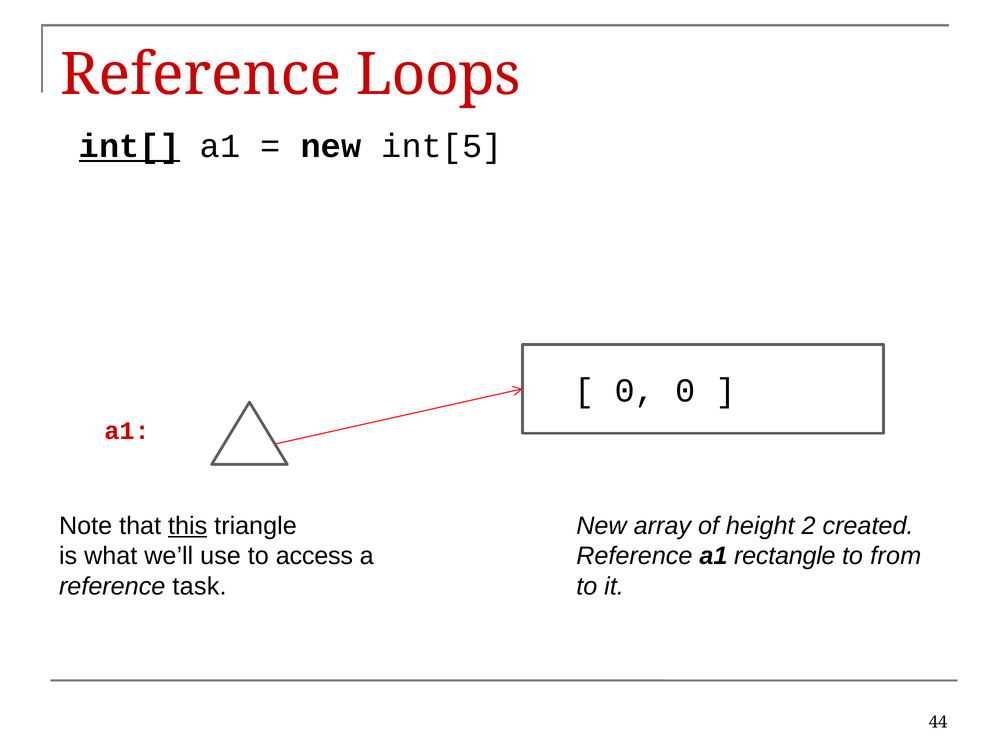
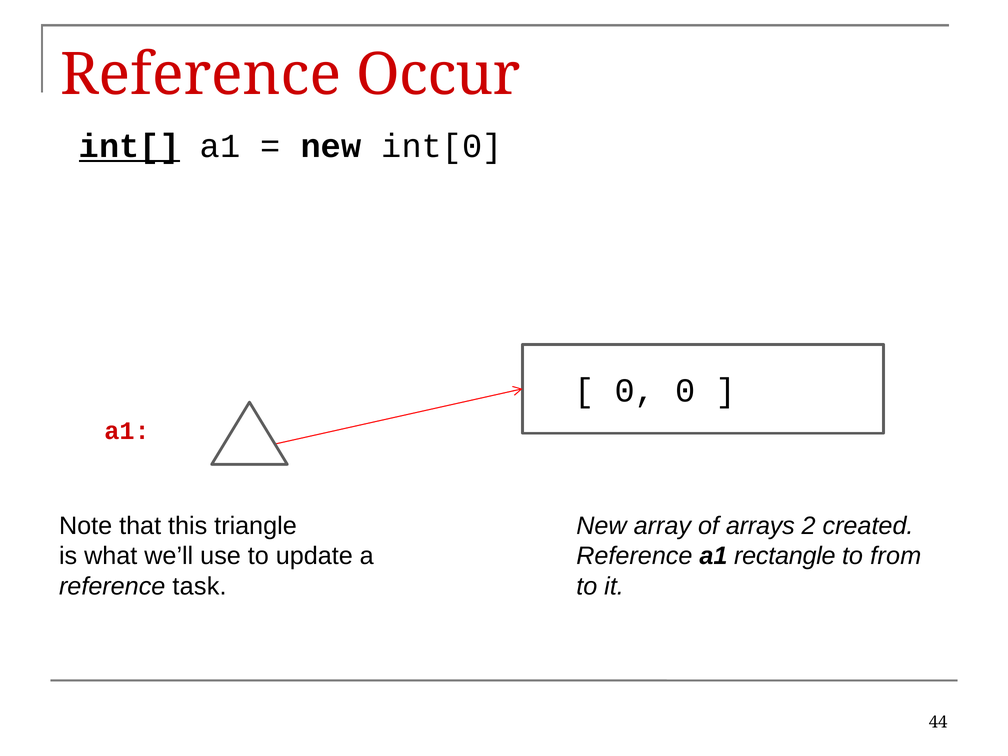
Loops: Loops -> Occur (438, 75)
int[5: int[5 -> int[0 (442, 146)
this underline: present -> none (188, 526)
height: height -> arrays (760, 526)
access: access -> update (314, 556)
